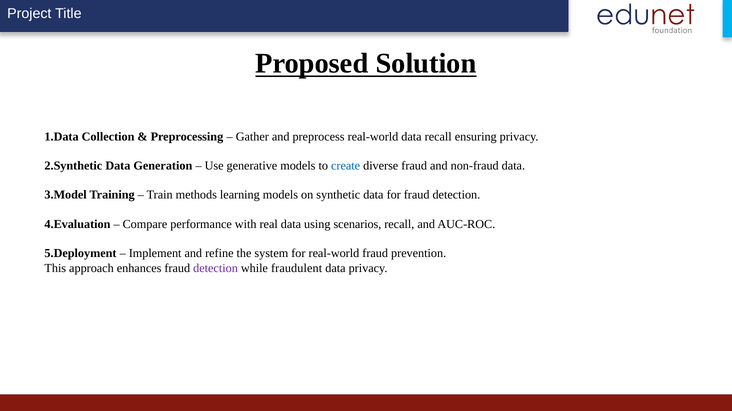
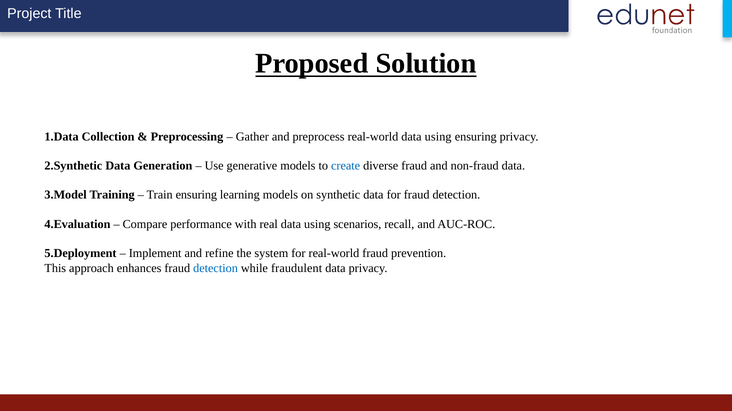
real-world data recall: recall -> using (438, 137)
Train methods: methods -> ensuring (196, 195)
detection colour: purple -> blue (216, 269)
